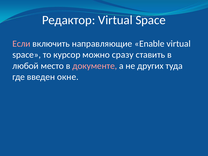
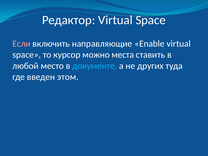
сразу: сразу -> места (123, 55)
документе colour: pink -> light blue (95, 66)
окне: окне -> этом (68, 77)
